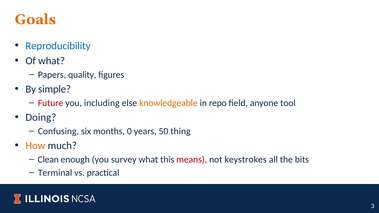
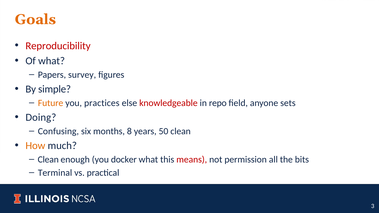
Reproducibility colour: blue -> red (58, 46)
quality: quality -> survey (82, 75)
Future colour: red -> orange (51, 103)
including: including -> practices (102, 103)
knowledgeable colour: orange -> red (168, 103)
tool: tool -> sets (288, 103)
0: 0 -> 8 (129, 131)
50 thing: thing -> clean (181, 131)
survey: survey -> docker (124, 160)
keystrokes: keystrokes -> permission (246, 160)
